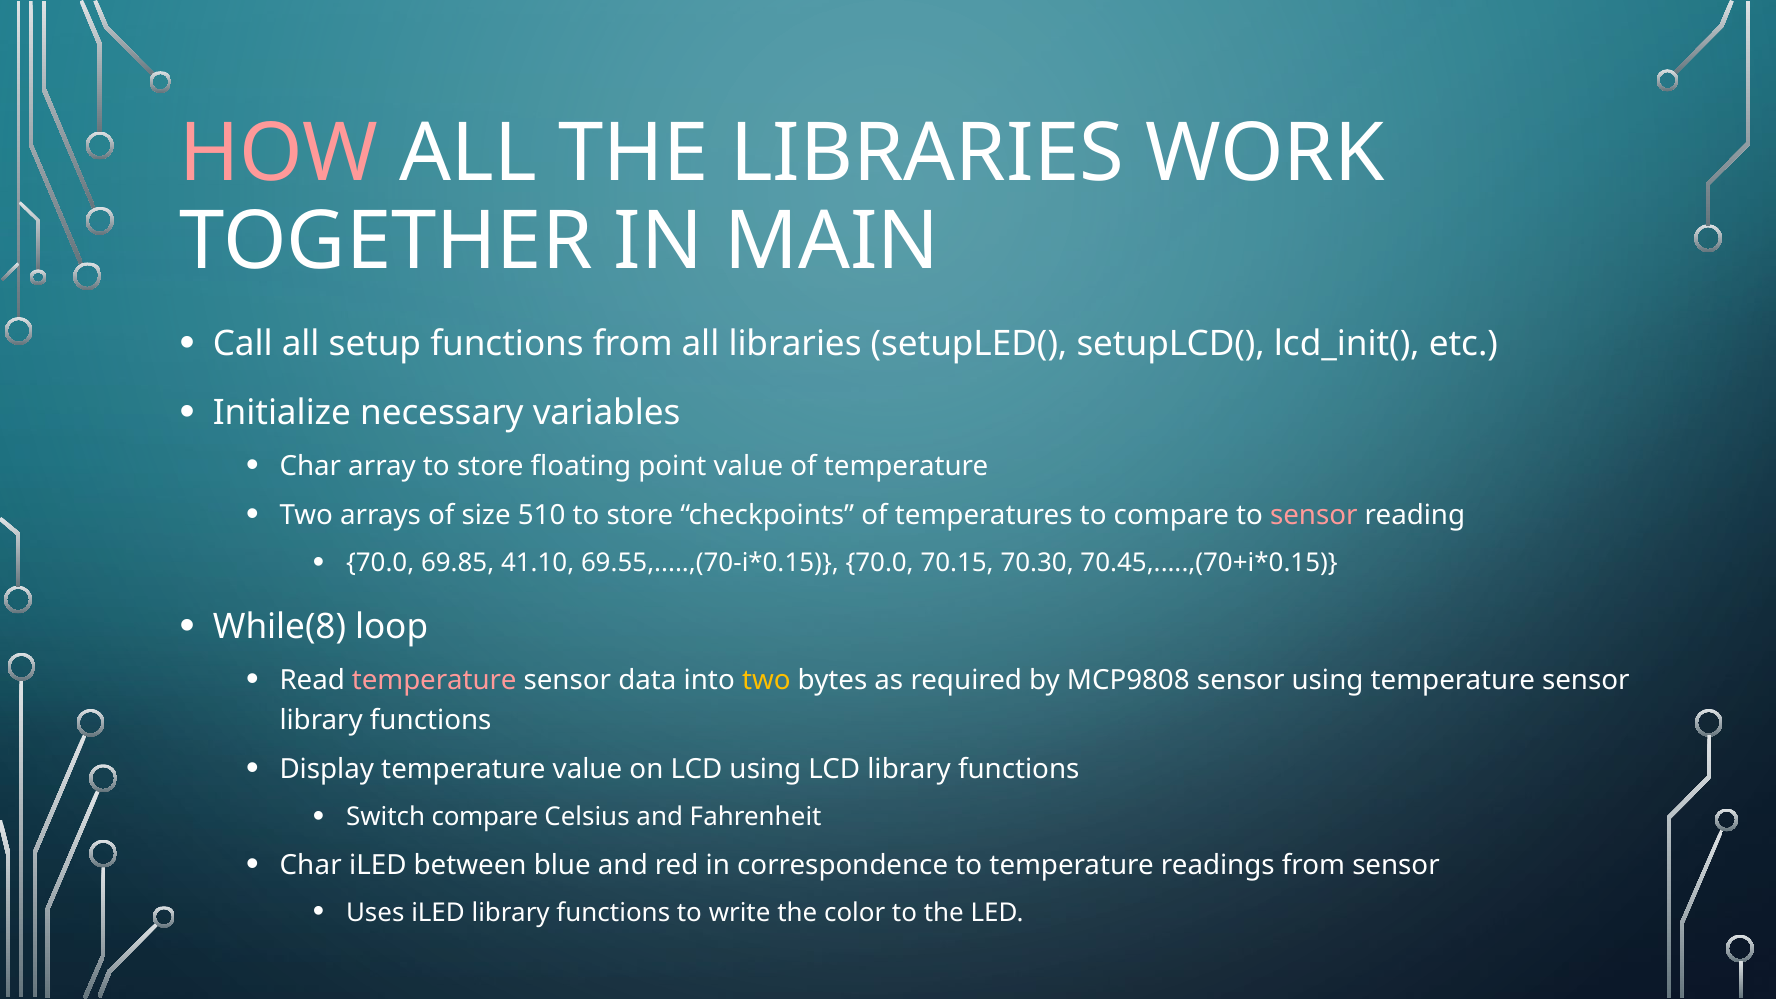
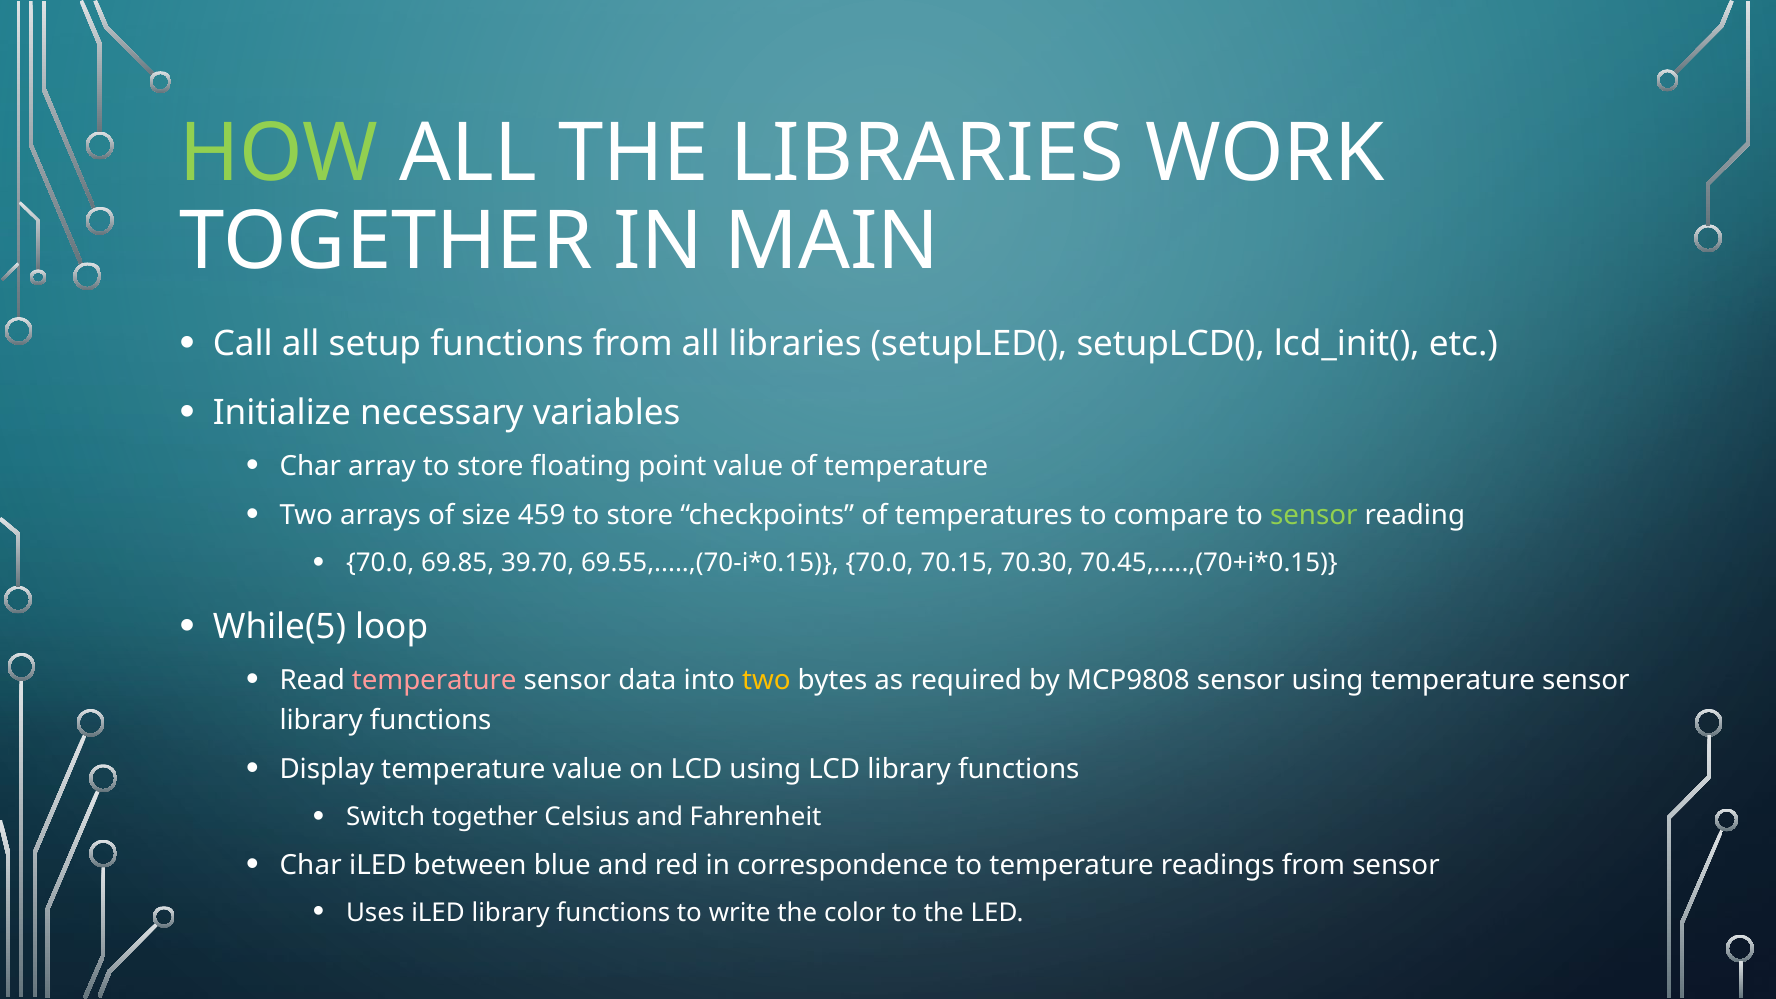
HOW colour: pink -> light green (279, 153)
510: 510 -> 459 (542, 515)
sensor colour: pink -> light green (1314, 515)
41.10: 41.10 -> 39.70 (538, 563)
While(8: While(8 -> While(5 (279, 627)
Switch compare: compare -> together (485, 817)
